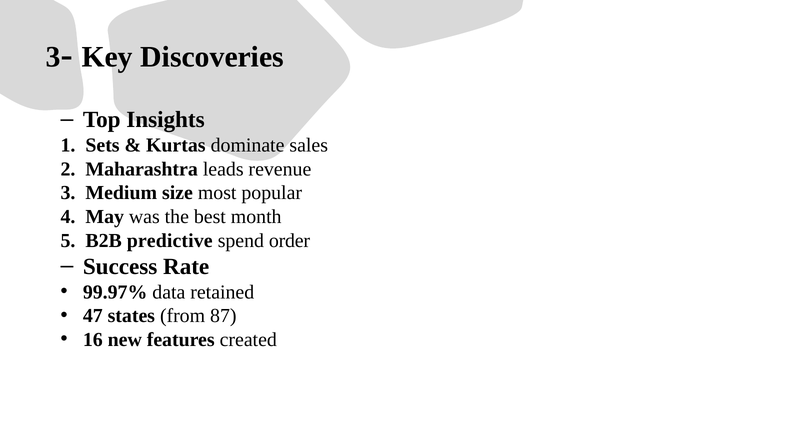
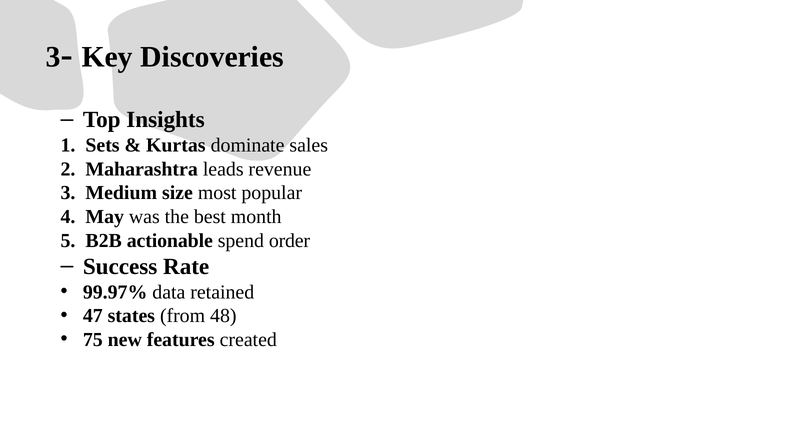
predictive: predictive -> actionable (170, 241)
87: 87 -> 48 (223, 316)
16: 16 -> 75 (93, 340)
